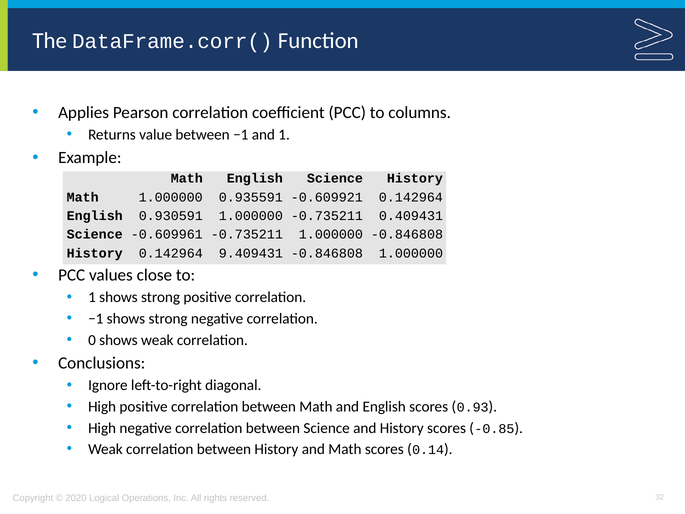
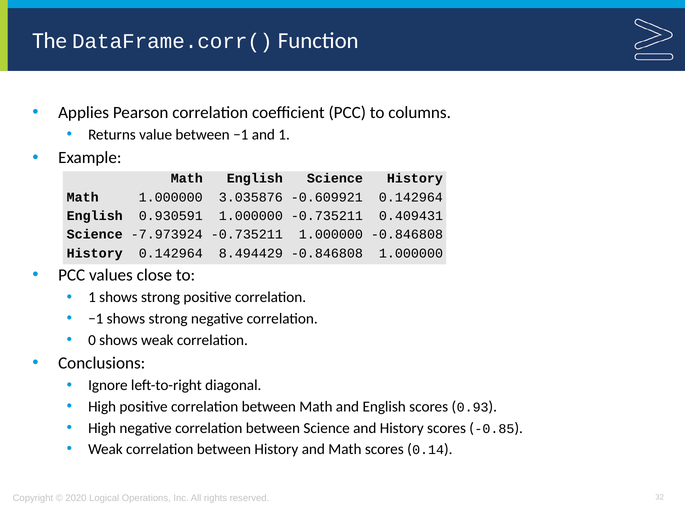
0.935591: 0.935591 -> 3.035876 (251, 197)
-0.609961: -0.609961 -> -7.973924 (167, 234)
9.409431: 9.409431 -> 8.494429 (251, 253)
